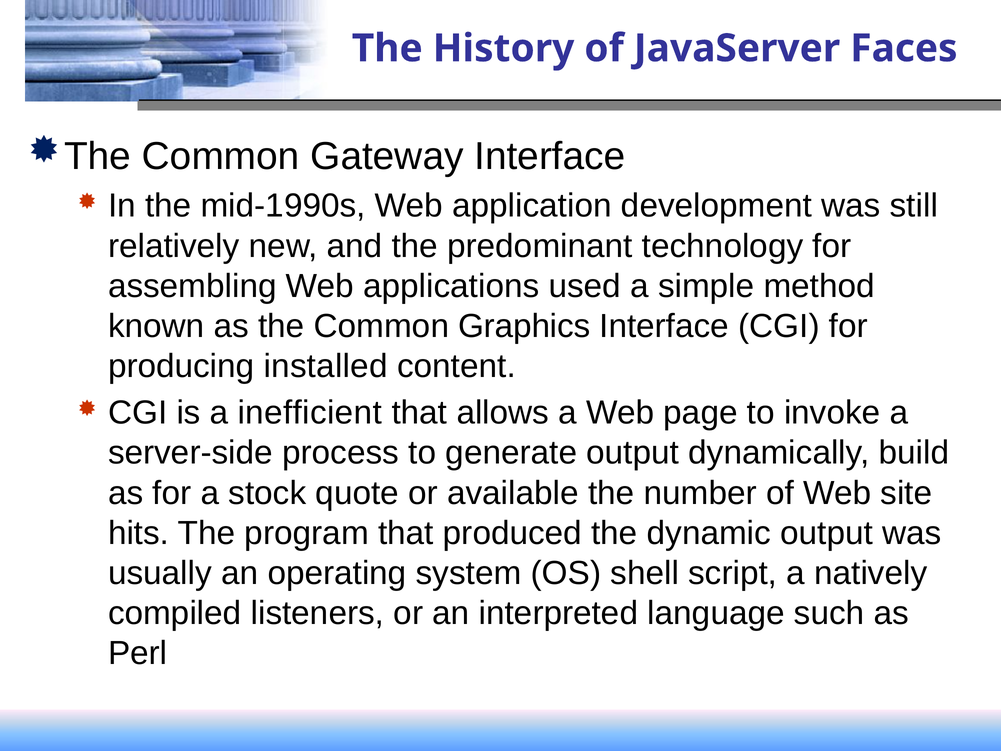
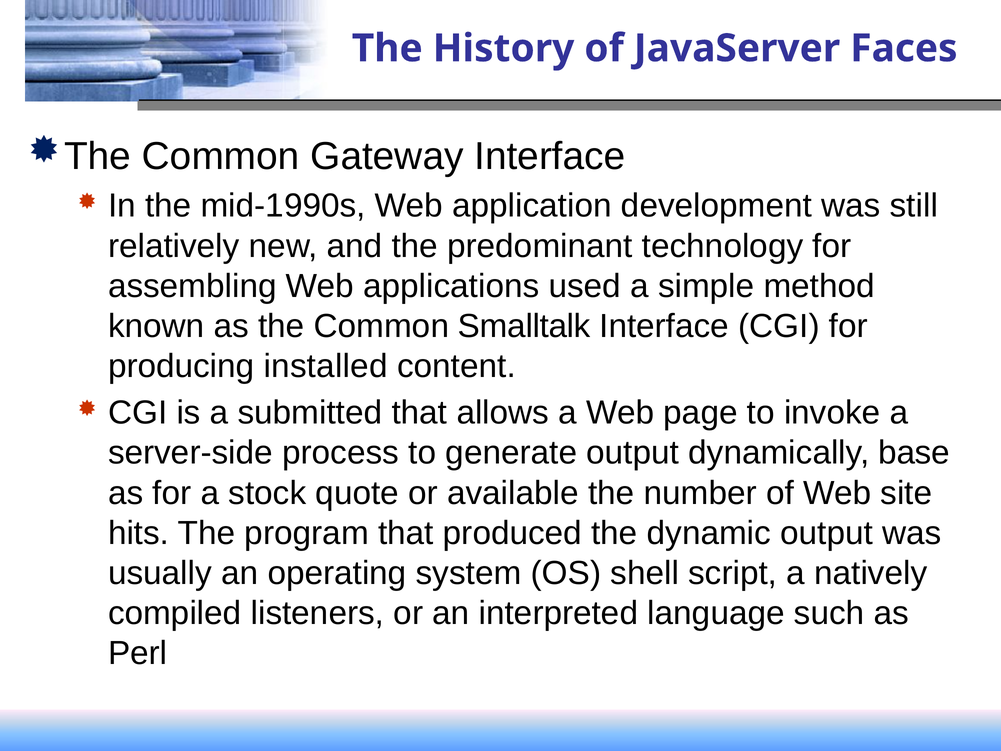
Graphics: Graphics -> Smalltalk (524, 326)
inefficient: inefficient -> submitted (310, 413)
build: build -> base (914, 453)
